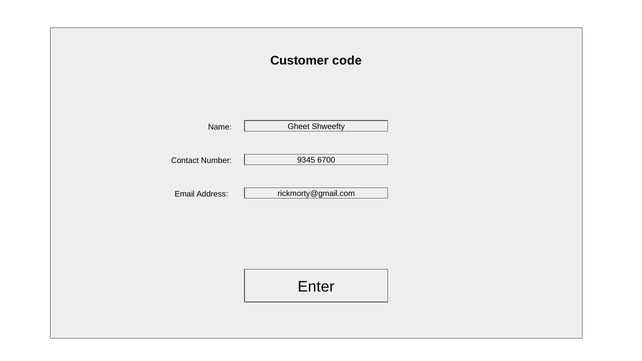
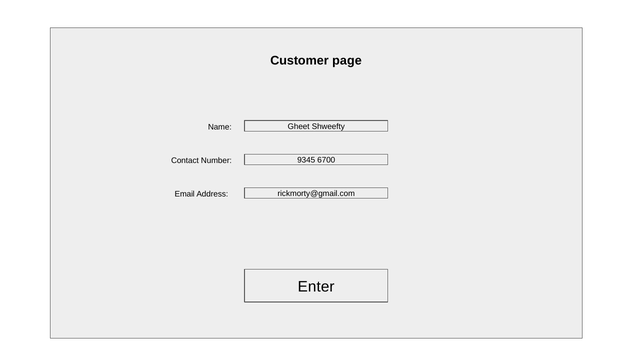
code: code -> page (347, 61)
